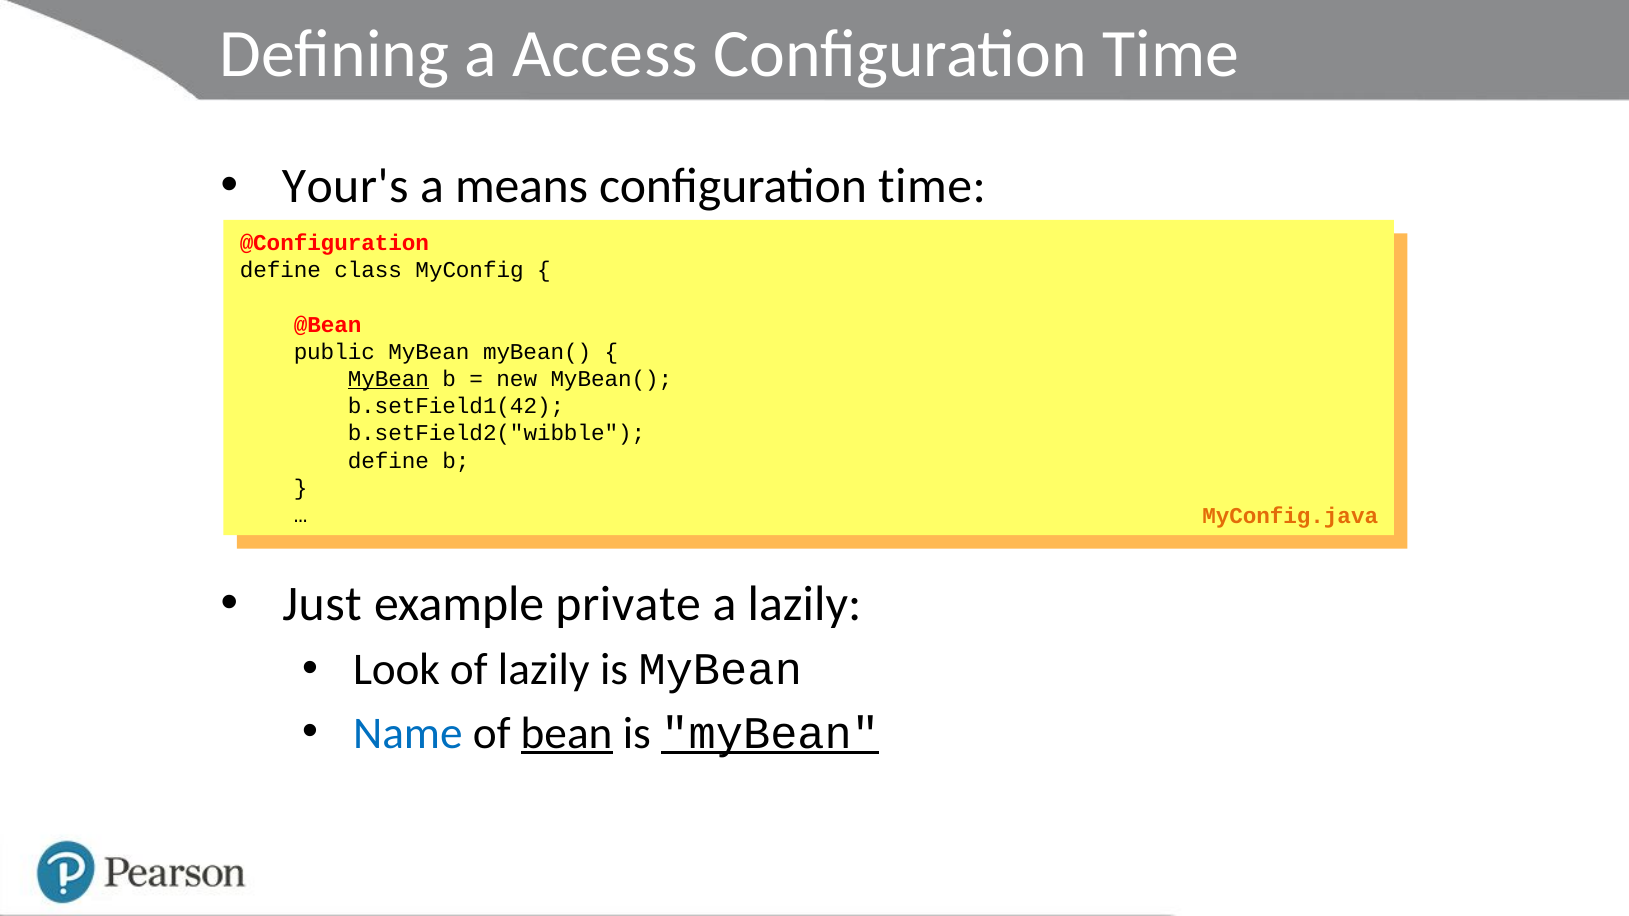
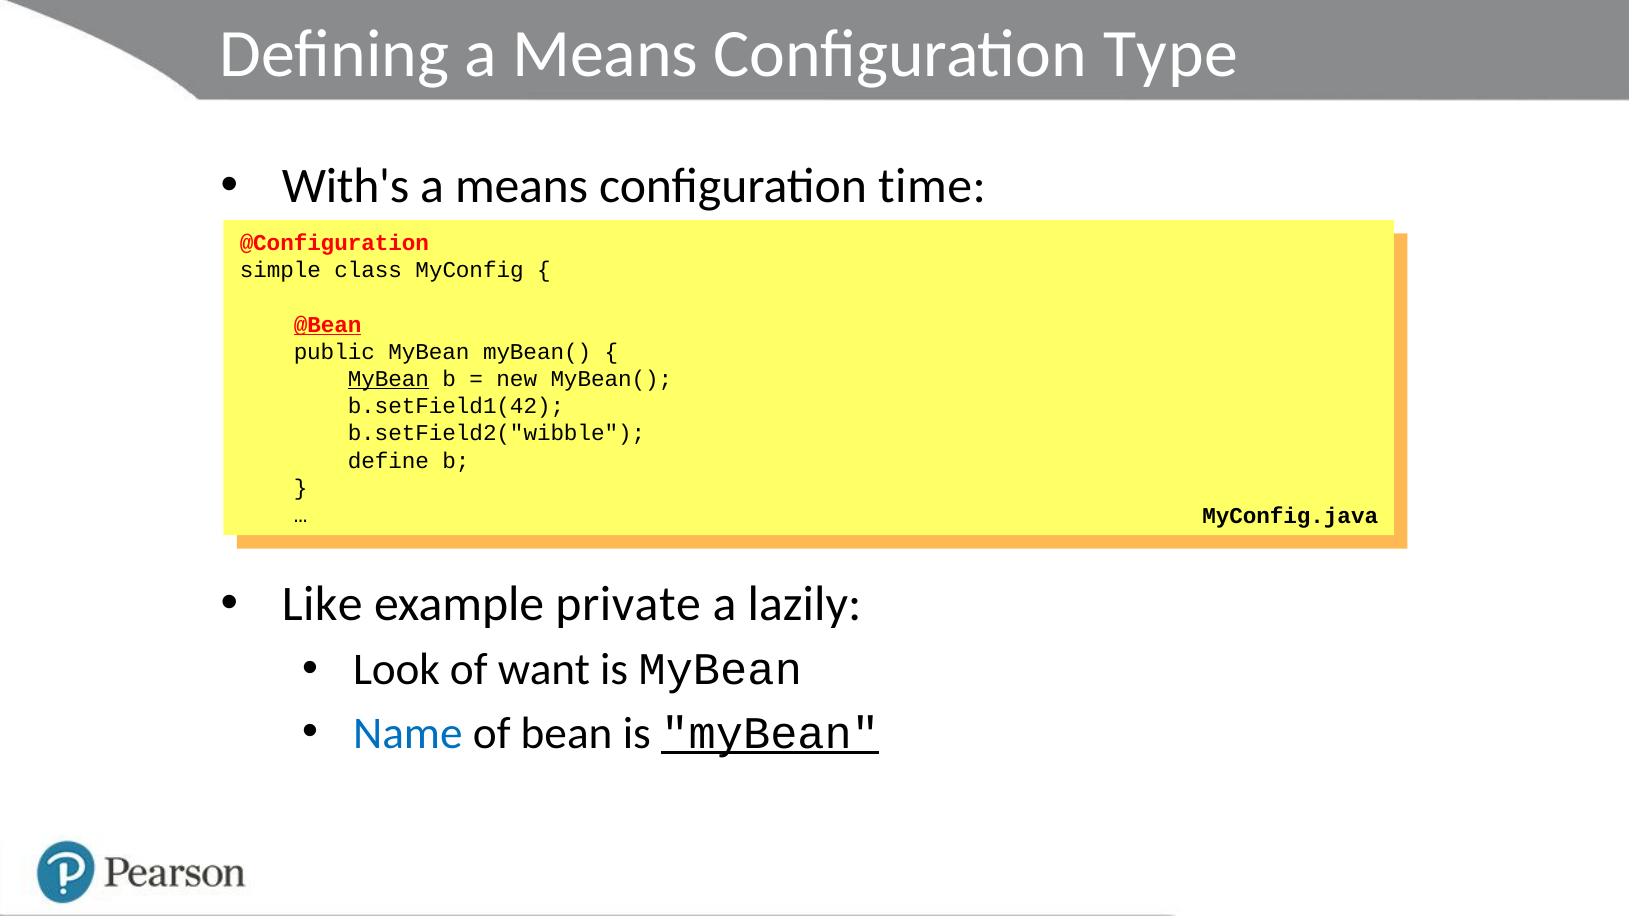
Defining a Access: Access -> Means (605, 54)
Time: Time -> Type (1171, 54)
Your's: Your's -> With's (346, 187)
define: define -> simple (280, 270)
@Bean underline: none -> present (328, 325)
MyConfig.java colour: orange -> black (1290, 516)
Just: Just -> Like (322, 605)
of lazily: lazily -> want (544, 670)
bean underline: present -> none (567, 734)
